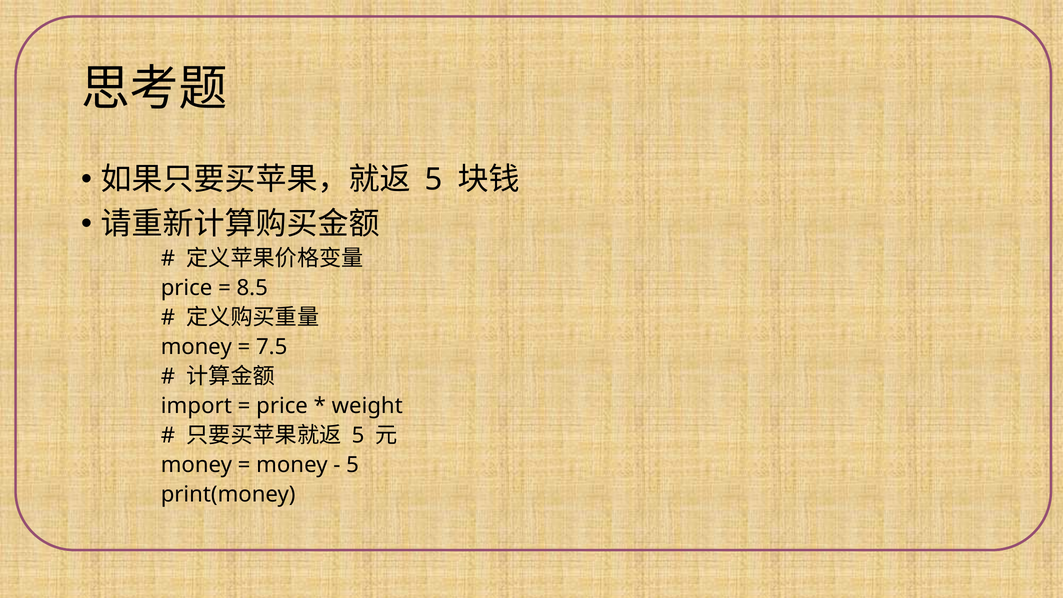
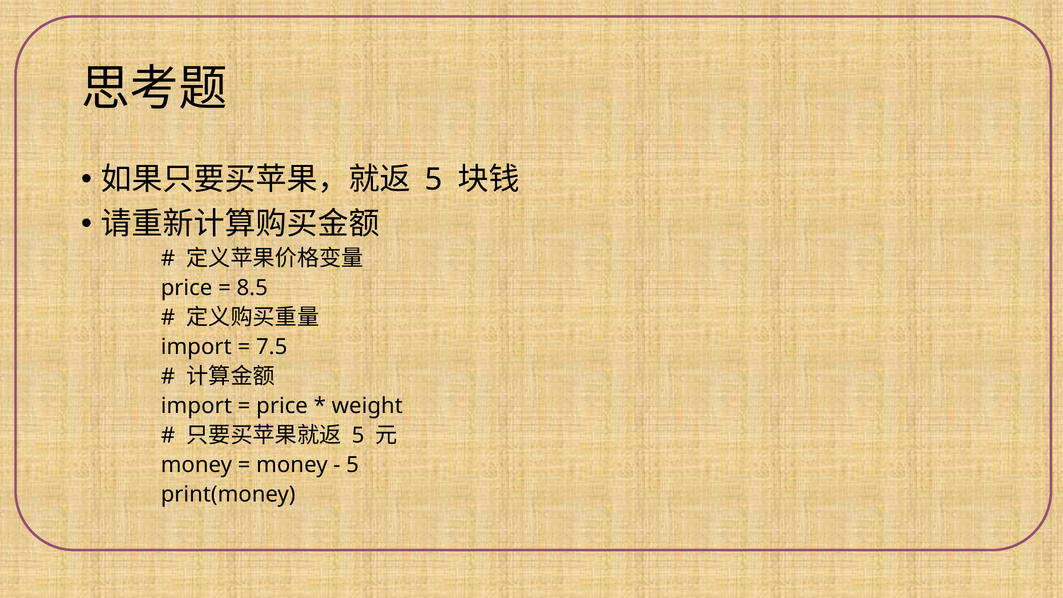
money: money -> import (196, 347)
